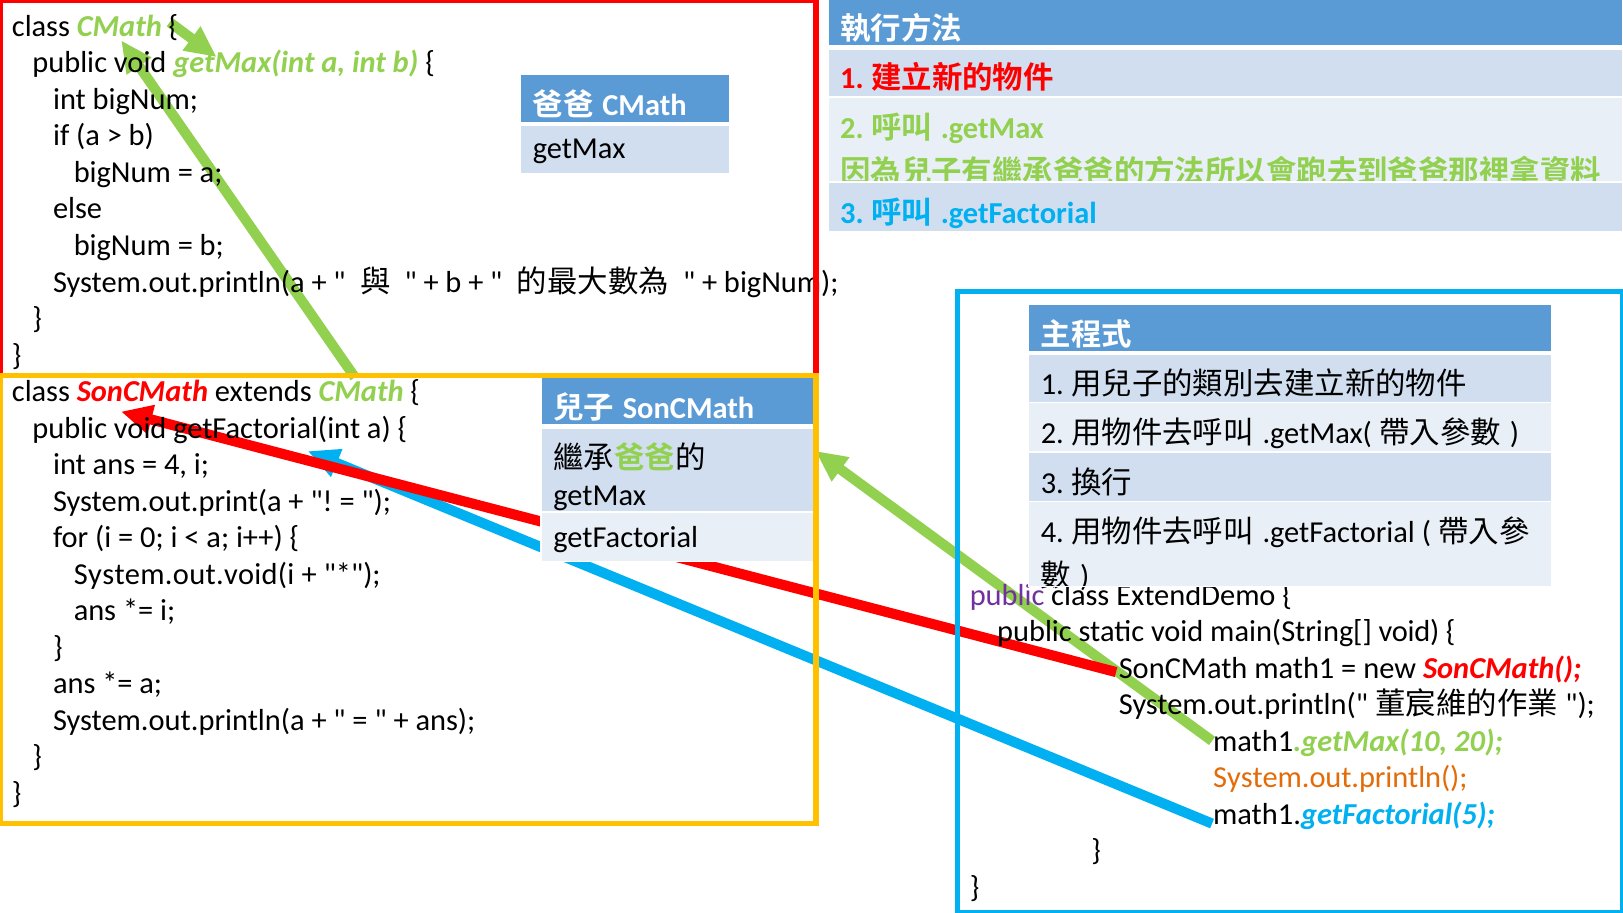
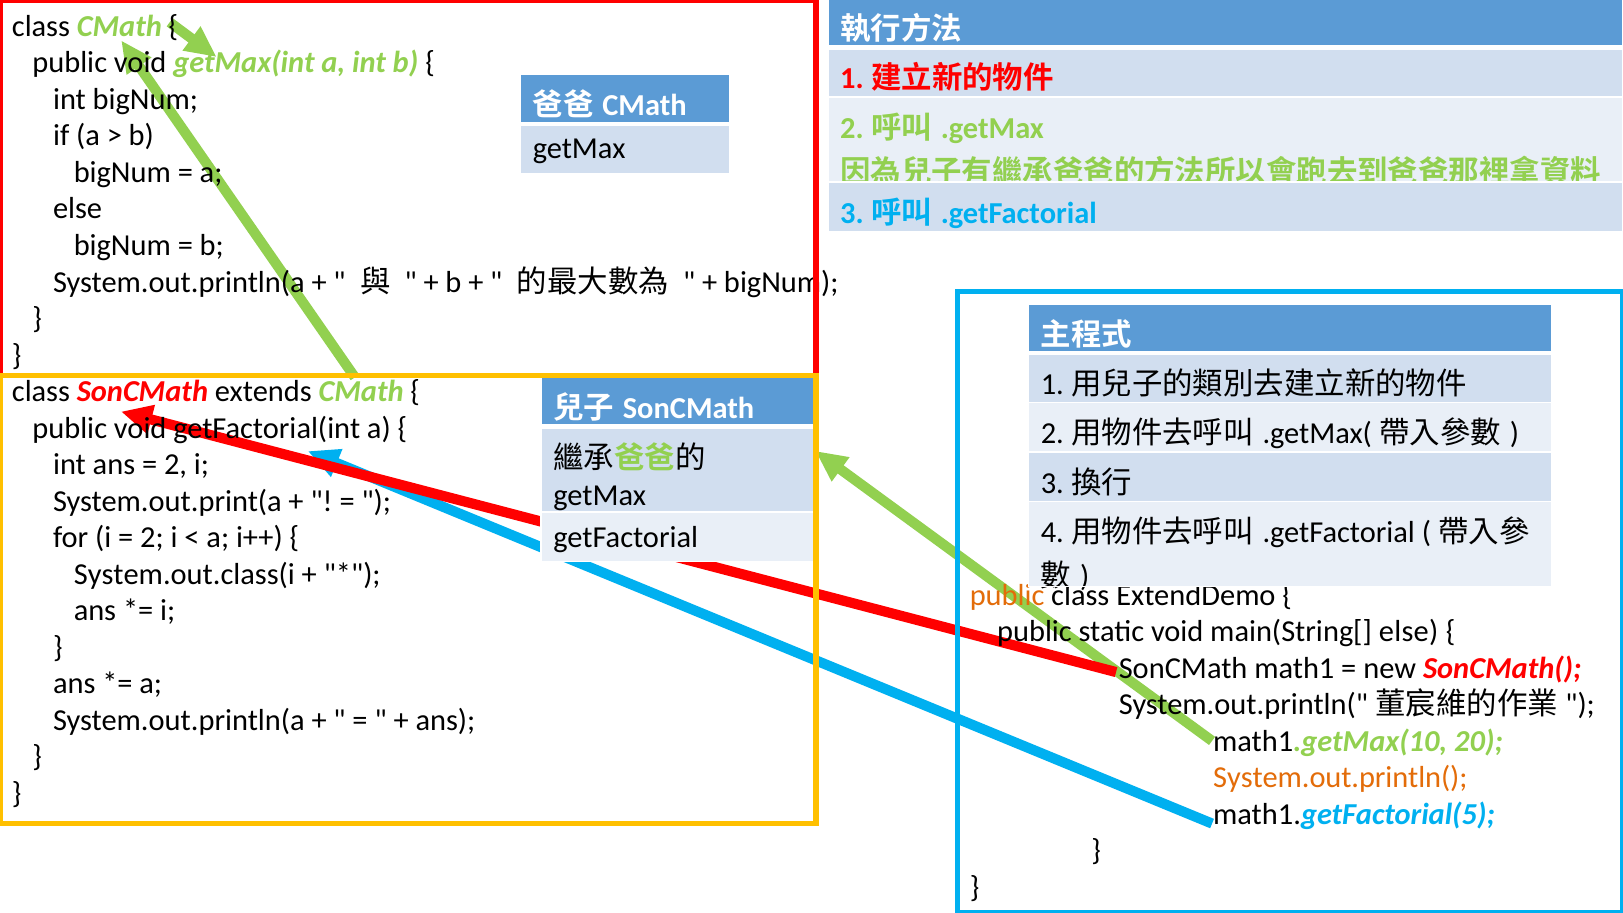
4: 4 -> 2 (175, 465)
0: 0 -> 2 (152, 538)
System.out.void(i: System.out.void(i -> System.out.class(i (184, 574)
public colour: purple -> orange (1007, 595)
main(String[ void: void -> else (1409, 632)
